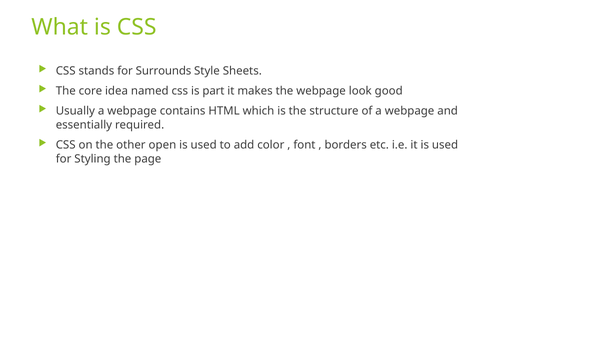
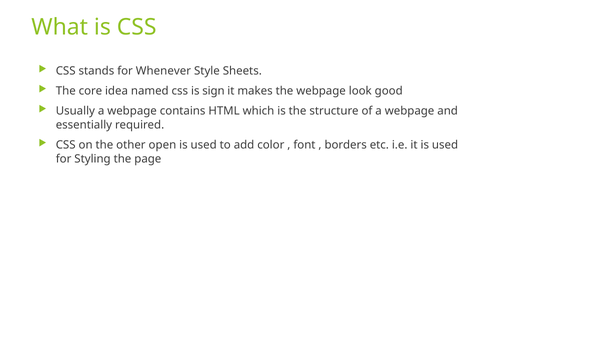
Surrounds: Surrounds -> Whenever (163, 71)
part: part -> sign (213, 91)
